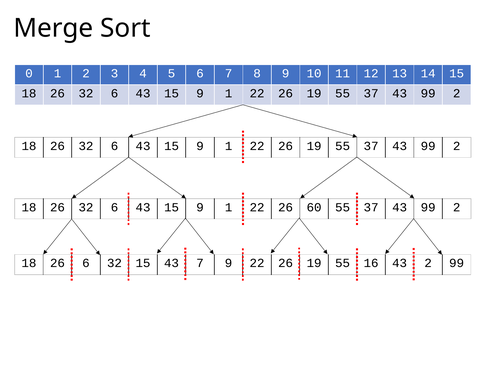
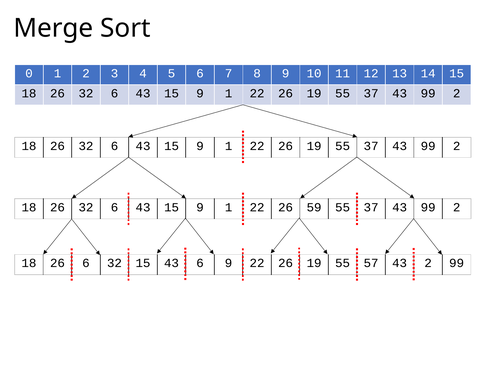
60: 60 -> 59 (314, 207)
43 7: 7 -> 6 (200, 263)
16: 16 -> 57 (371, 263)
